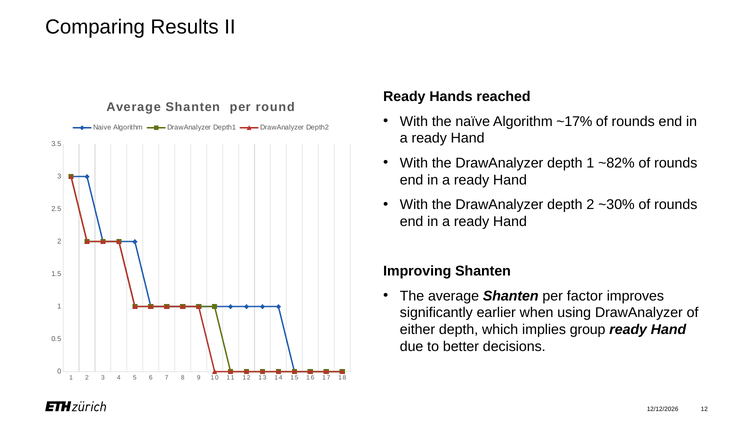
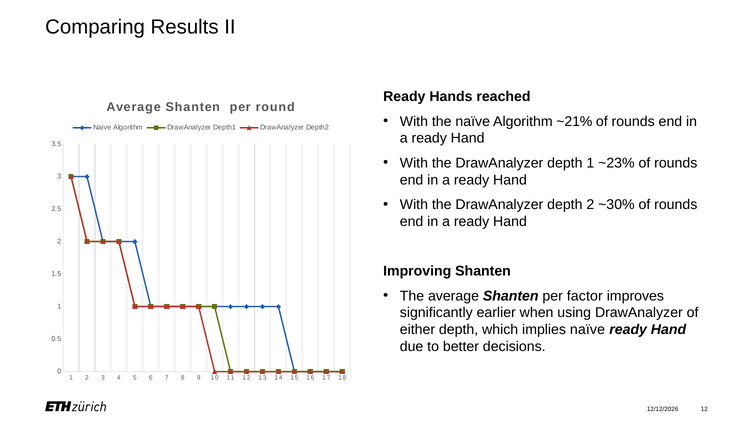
~17%: ~17% -> ~21% (574, 122)
~82%: ~82% -> ~23% (616, 163)
implies group: group -> naïve (587, 330)
